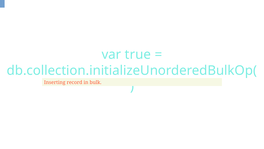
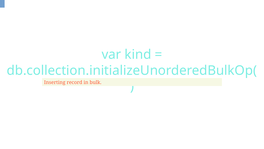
true: true -> kind (138, 54)
